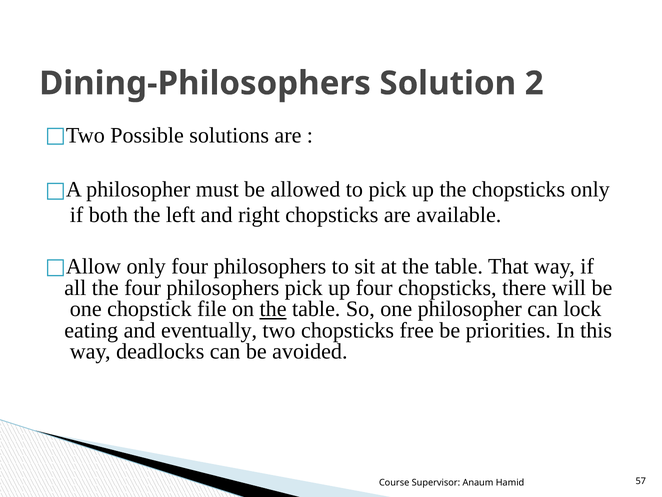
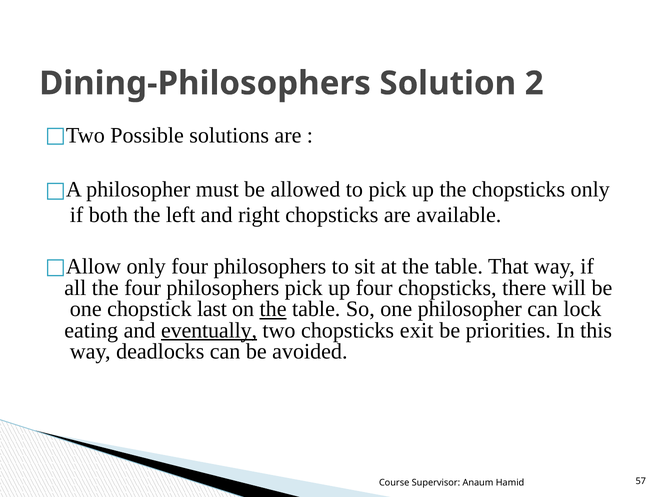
file: file -> last (212, 309)
eventually underline: none -> present (209, 330)
free: free -> exit (417, 330)
